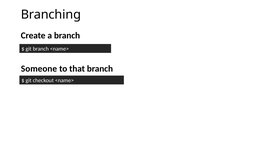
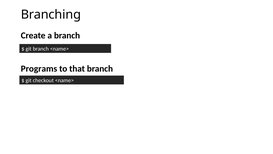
Someone: Someone -> Programs (39, 68)
